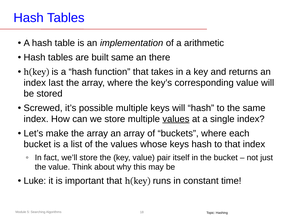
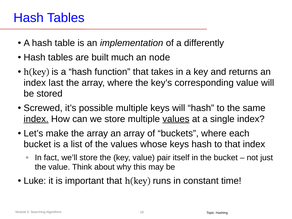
arithmetic: arithmetic -> differently (204, 43)
built same: same -> much (122, 57)
there: there -> node (160, 57)
index underline: none -> present (36, 119)
